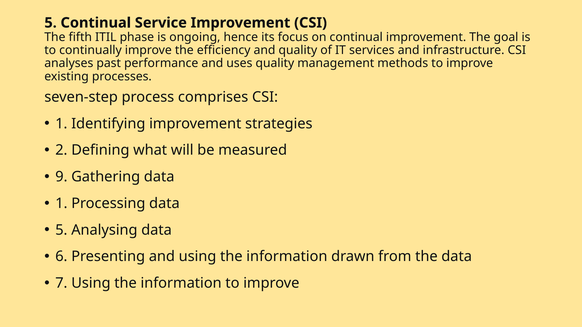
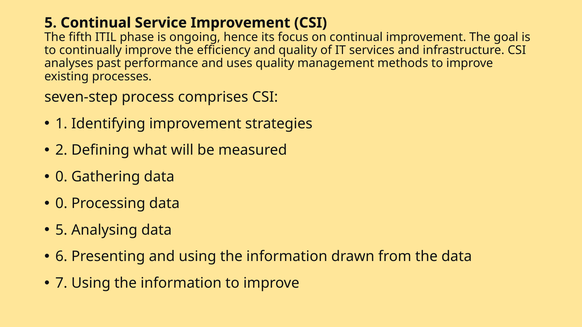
9: 9 -> 0 (61, 177)
1: 1 -> 0 (61, 204)
